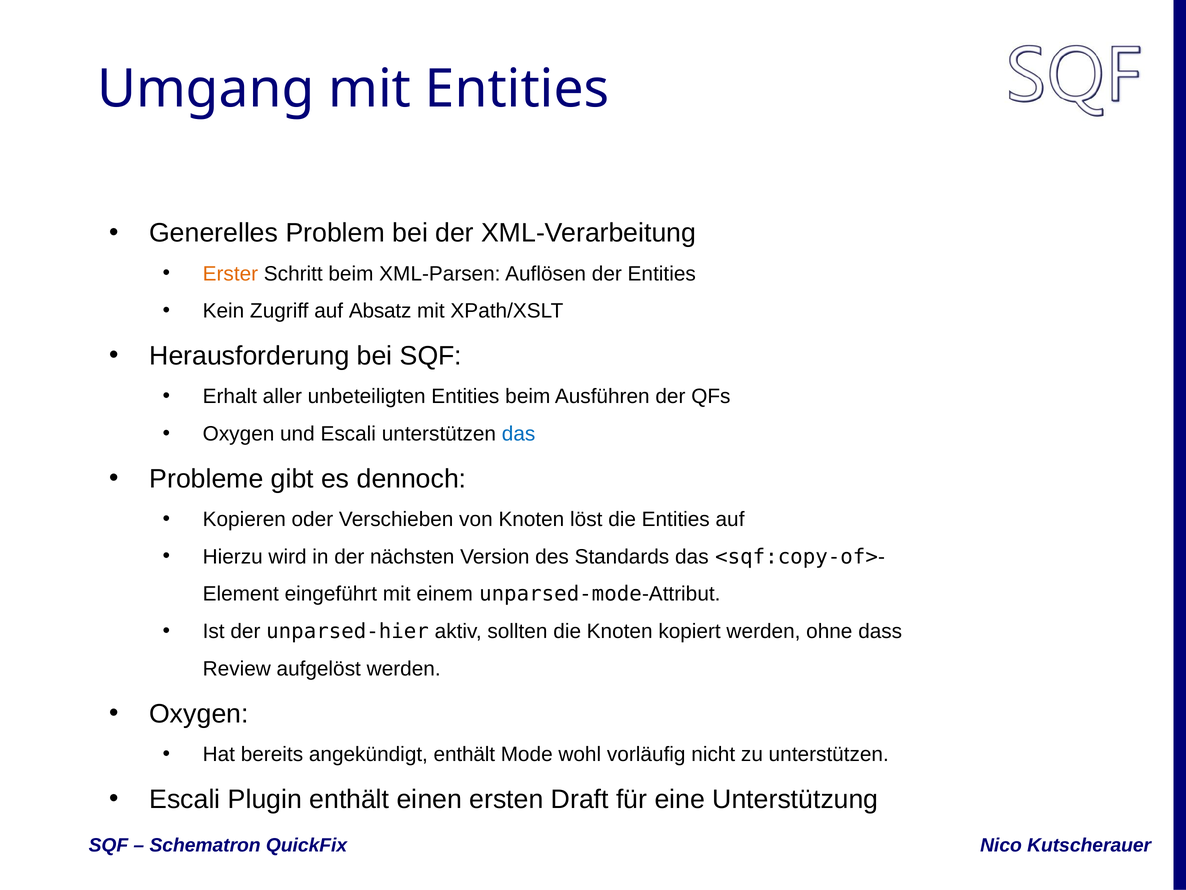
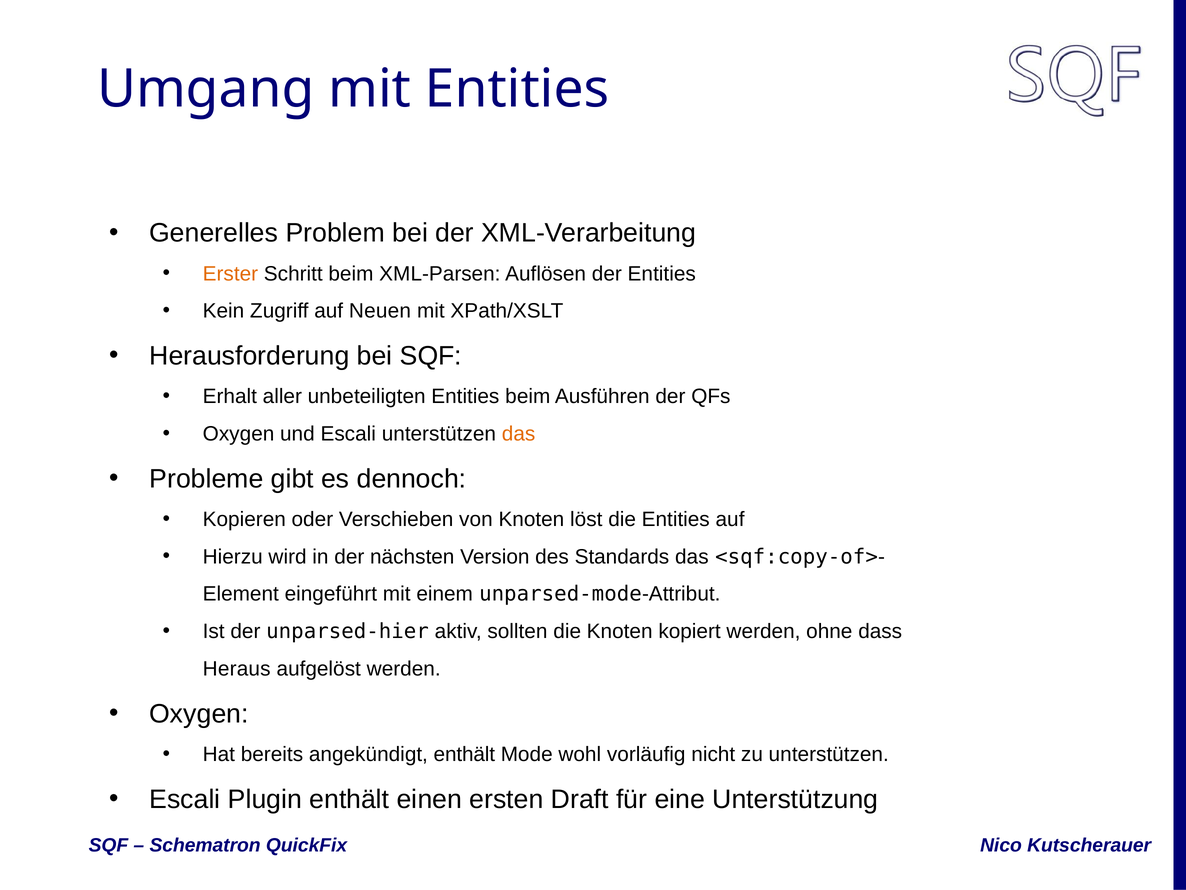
Absatz: Absatz -> Neuen (380, 311)
das colour: blue -> orange (519, 434)
Review: Review -> Heraus (237, 668)
